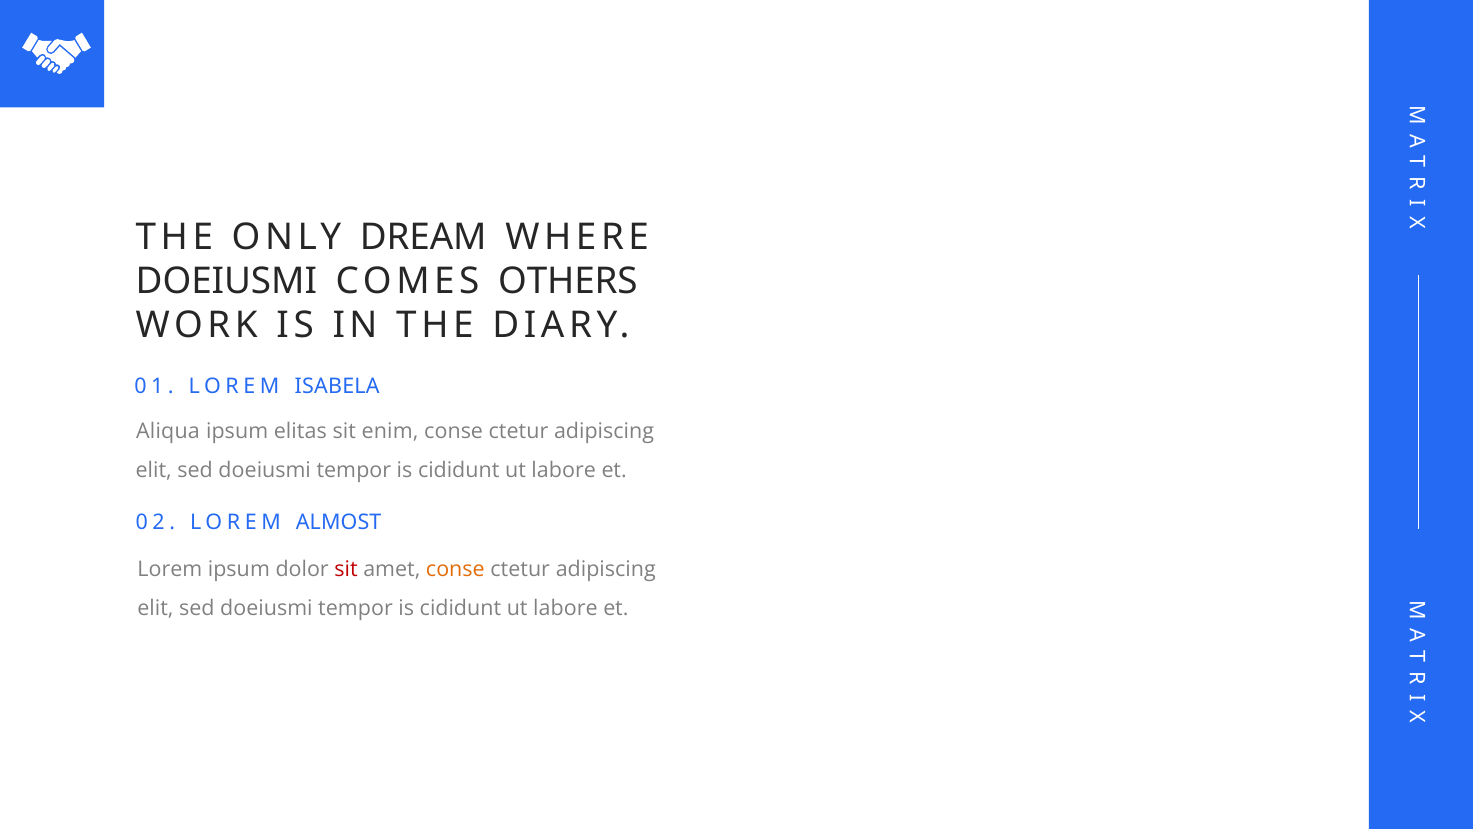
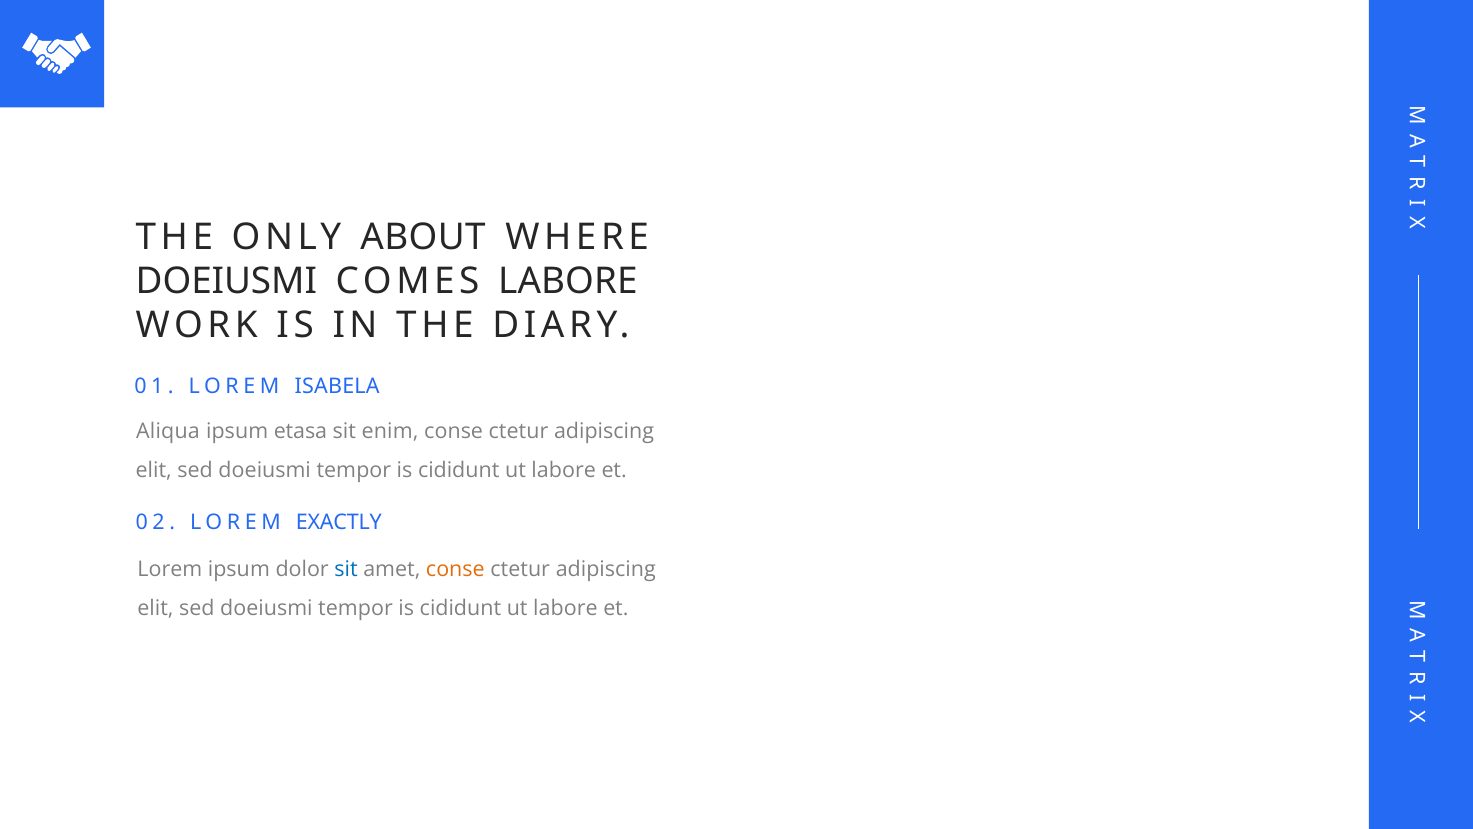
DREAM: DREAM -> ABOUT (423, 237)
COMES OTHERS: OTHERS -> LABORE (568, 281)
elitas: elitas -> etasa (300, 431)
ALMOST: ALMOST -> EXACTLY (339, 522)
sit colour: red -> blue (346, 569)
